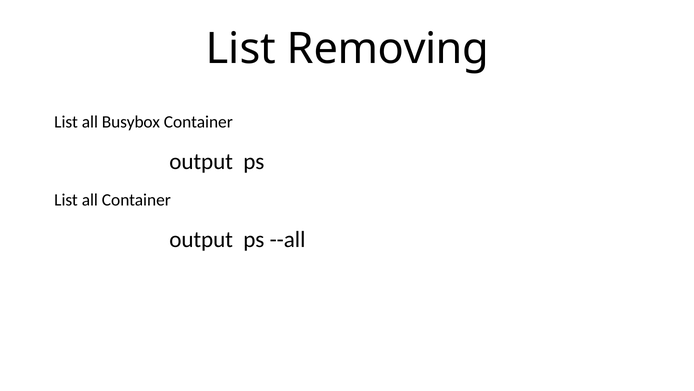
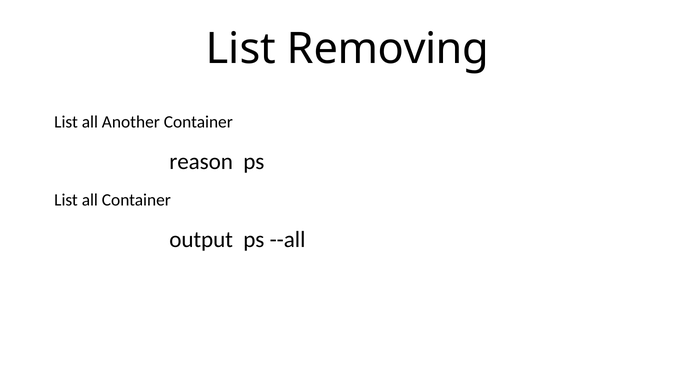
Busybox: Busybox -> Another (131, 122)
output: output -> reason (201, 161)
